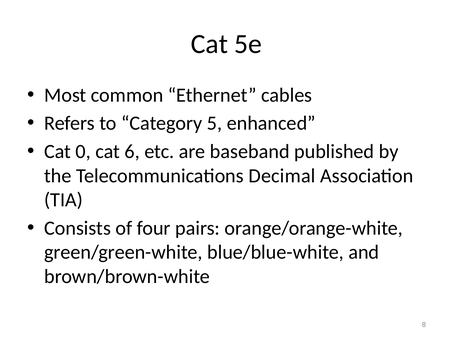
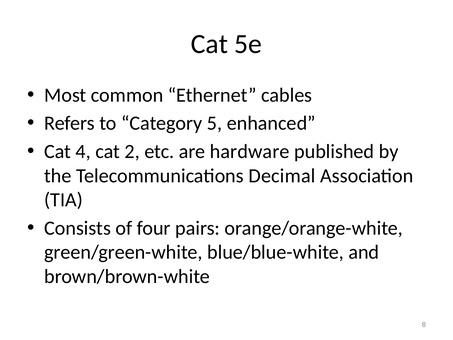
0: 0 -> 4 (83, 151)
6: 6 -> 2 (132, 151)
baseband: baseband -> hardware (250, 151)
